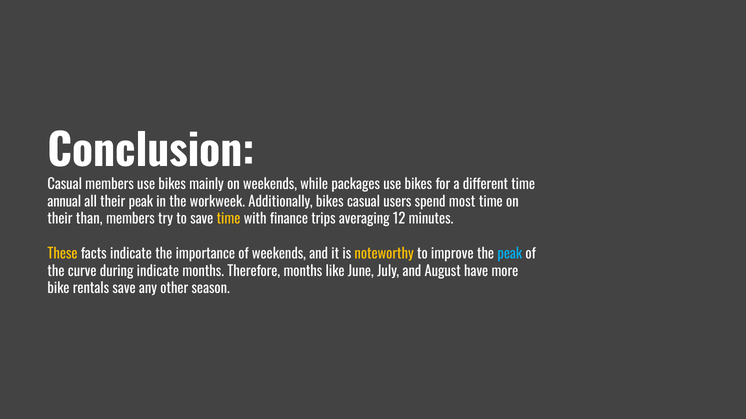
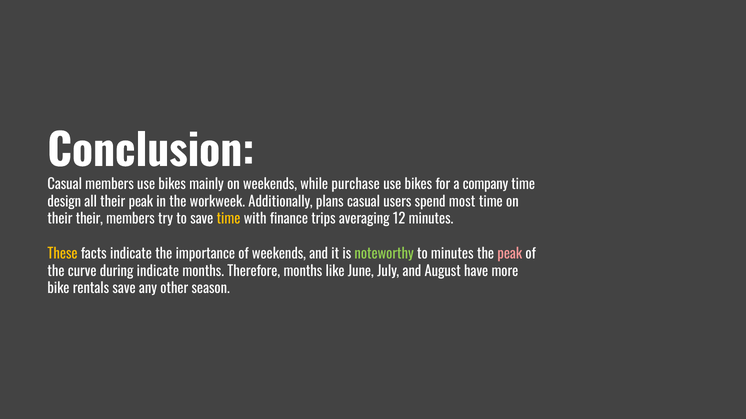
packages: packages -> purchase (356, 185)
different: different -> company (485, 185)
annual: annual -> design (64, 202)
Additionally bikes: bikes -> plans (330, 202)
their than: than -> their (89, 219)
noteworthy colour: yellow -> light green (384, 254)
to improve: improve -> minutes (452, 254)
peak colour: light blue -> pink (510, 254)
